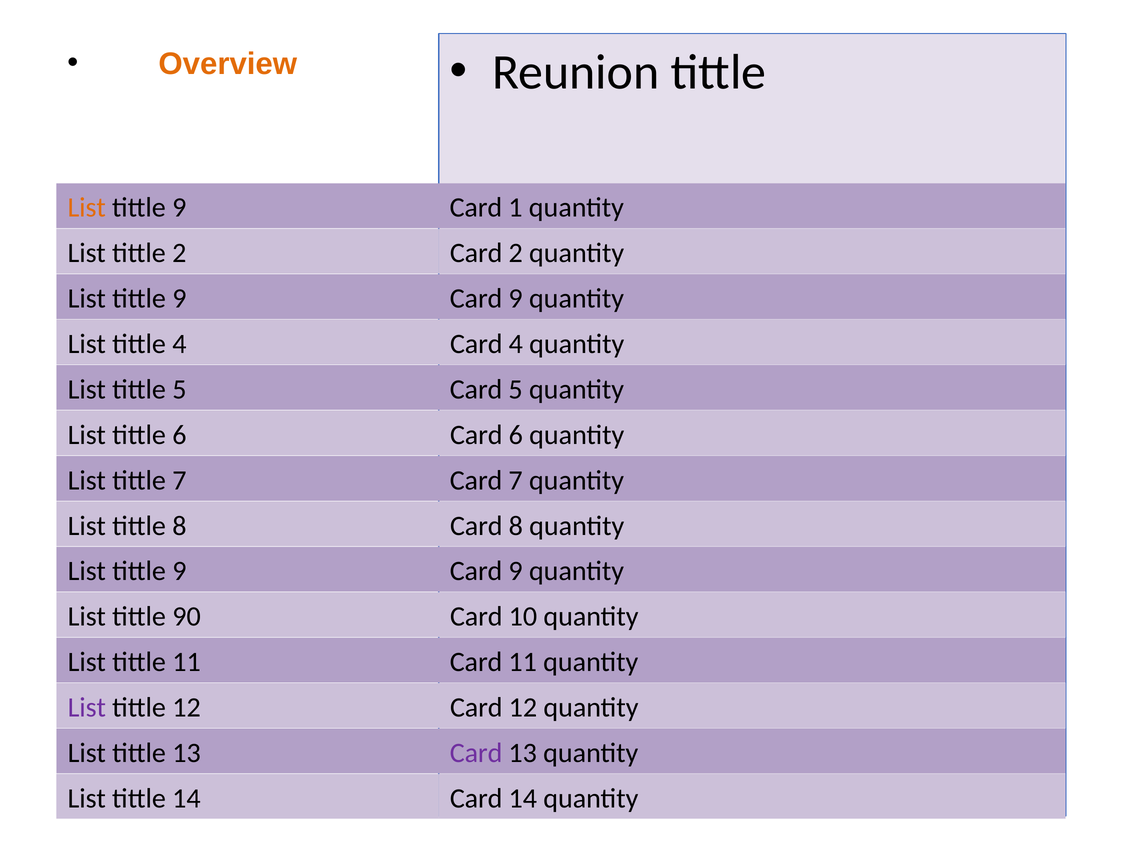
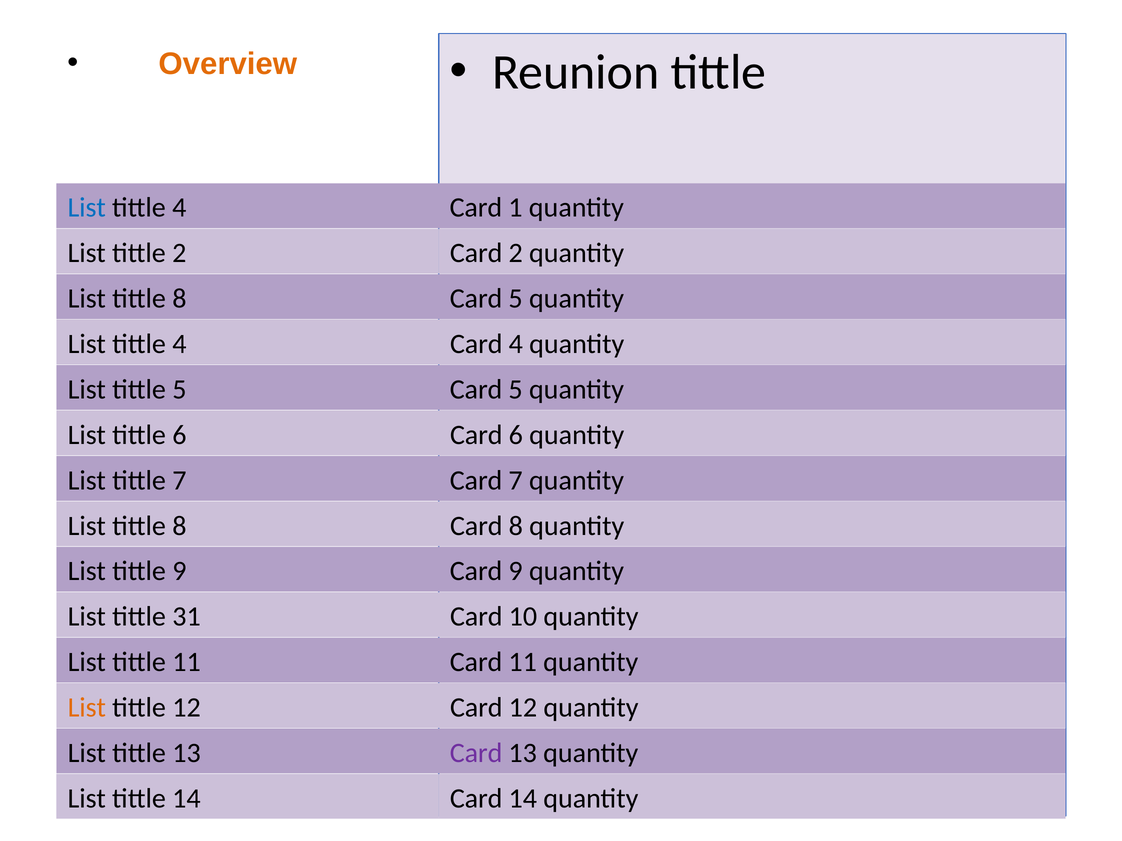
List colour: orange -> blue (87, 208)
9: 9 -> 4 (179, 208)
9: 9 -> 8 (179, 299)
9: 9 -> 5 (516, 299)
90: 90 -> 31 (187, 617)
List colour: purple -> orange (87, 708)
